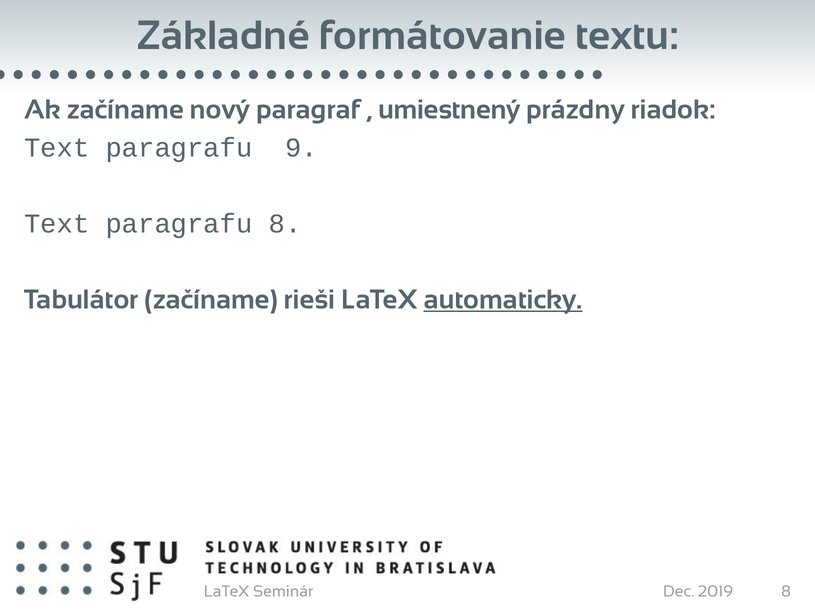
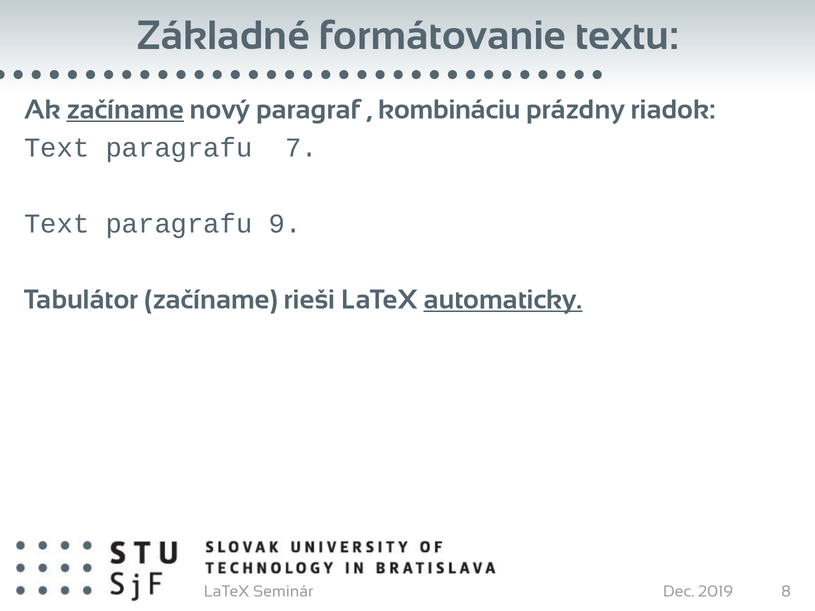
začíname underline: none -> present (125, 110)
umiestnený: umiestnený -> kombináciu (450, 110)
9: 9 -> 7 (301, 148)
paragrafu 8: 8 -> 9 (285, 224)
